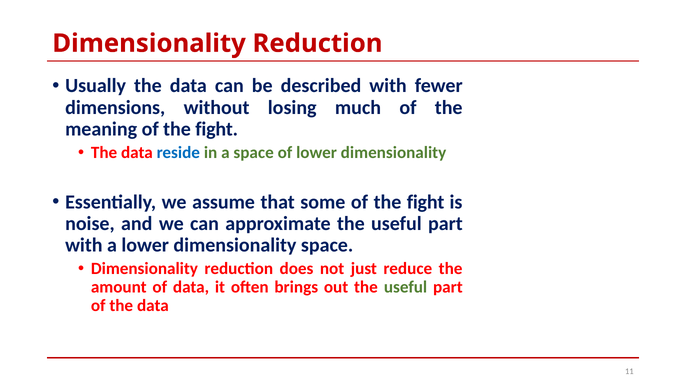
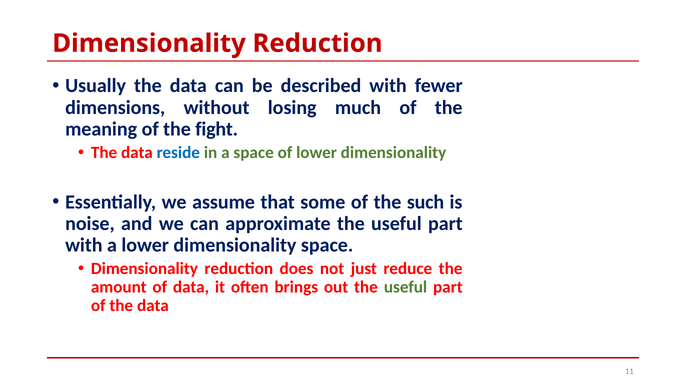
some of the fight: fight -> such (426, 202)
